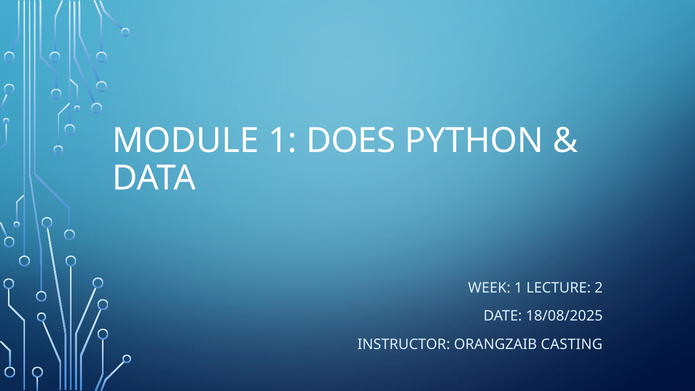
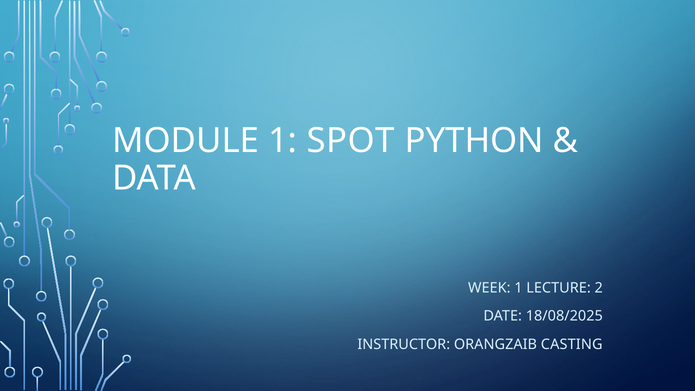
DOES: DOES -> SPOT (351, 141)
